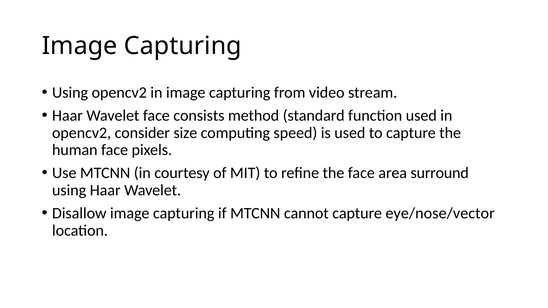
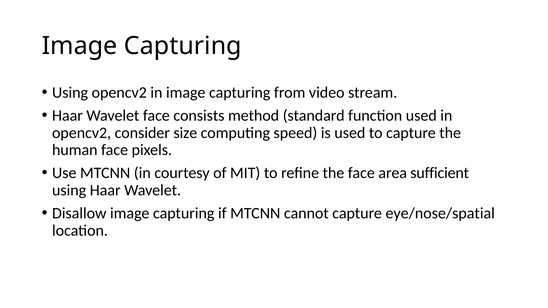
surround: surround -> sufficient (440, 173)
eye/nose/vector: eye/nose/vector -> eye/nose/spatial (440, 213)
